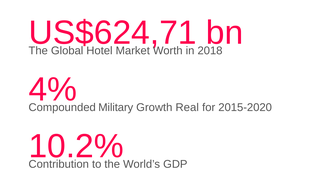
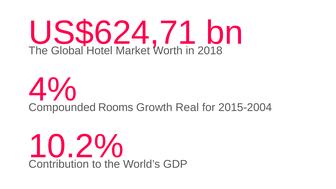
Military: Military -> Rooms (116, 107)
2015-2020: 2015-2020 -> 2015-2004 (245, 107)
